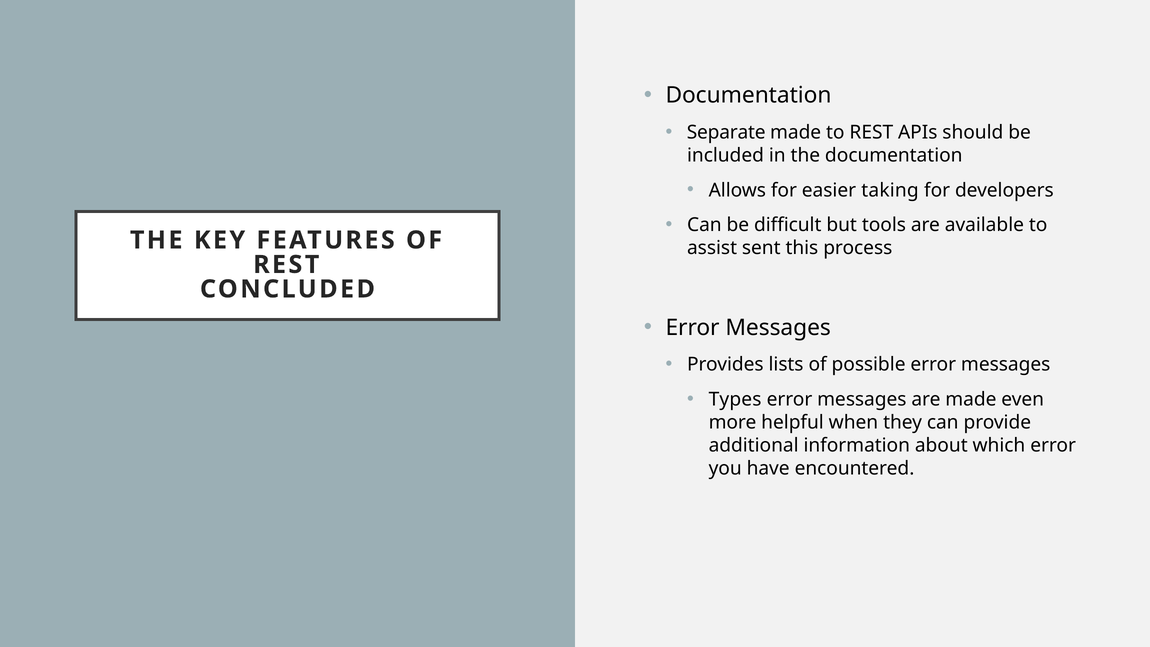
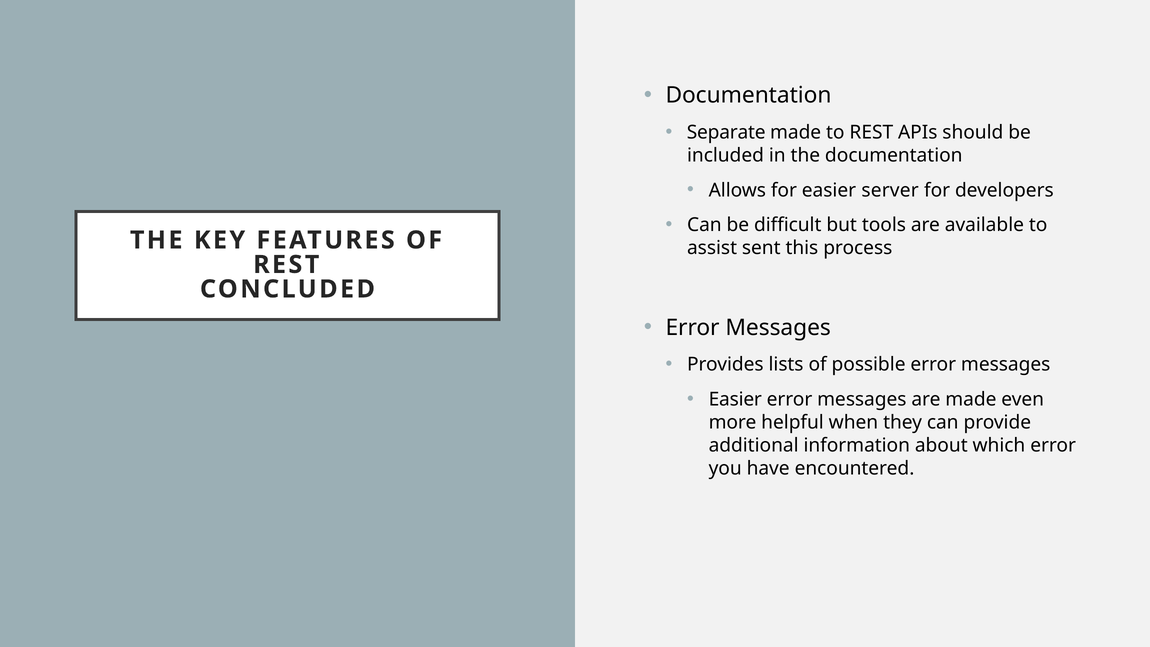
taking: taking -> server (890, 190)
Types: Types -> Easier (735, 399)
